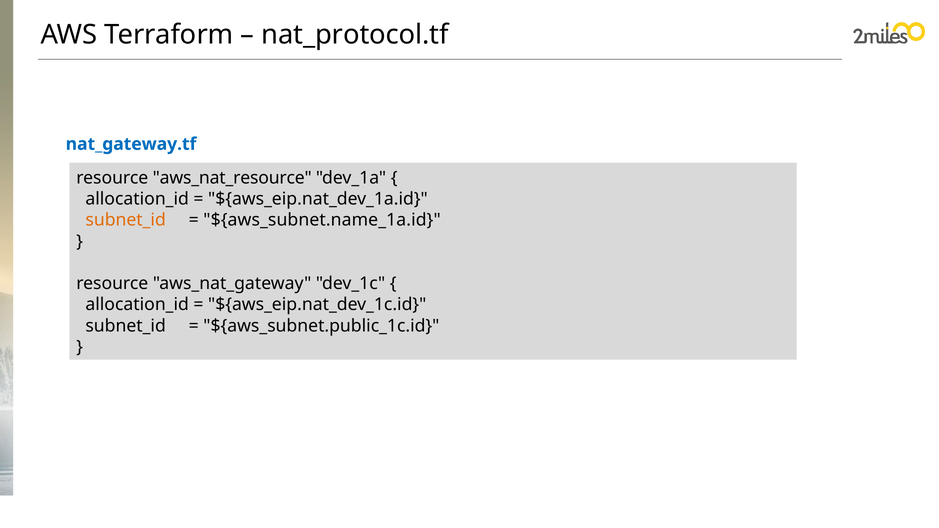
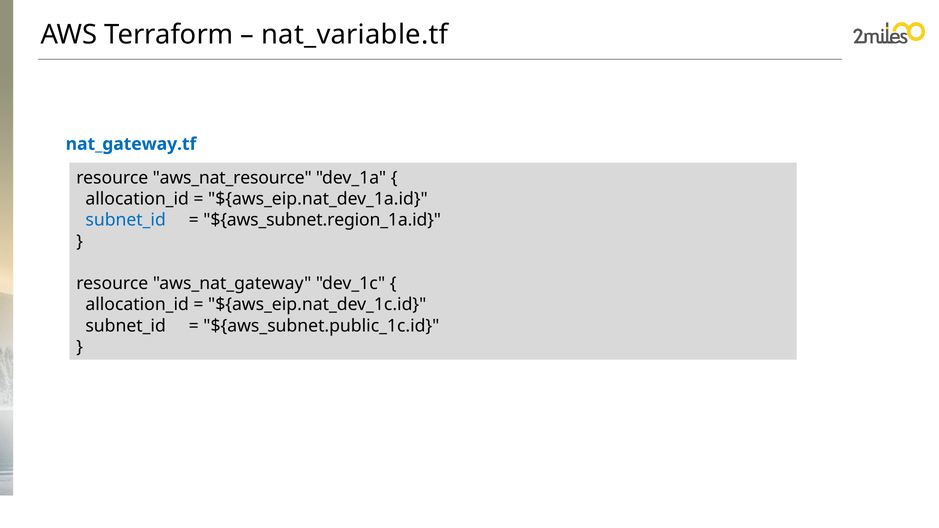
nat_protocol.tf: nat_protocol.tf -> nat_variable.tf (355, 35)
subnet_id colour: orange -> blue (126, 220)
${aws_subnet.name_1a.id: ${aws_subnet.name_1a.id -> ${aws_subnet.region_1a.id (322, 220)
